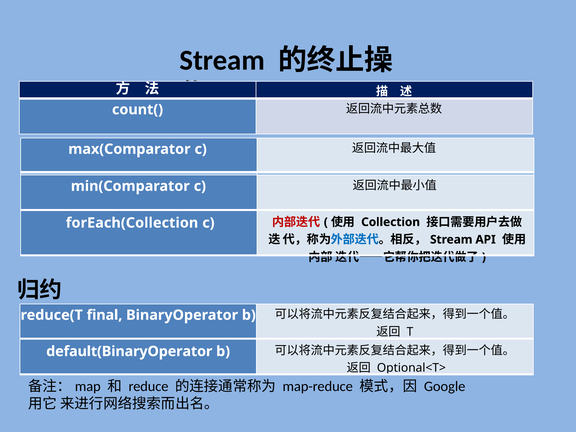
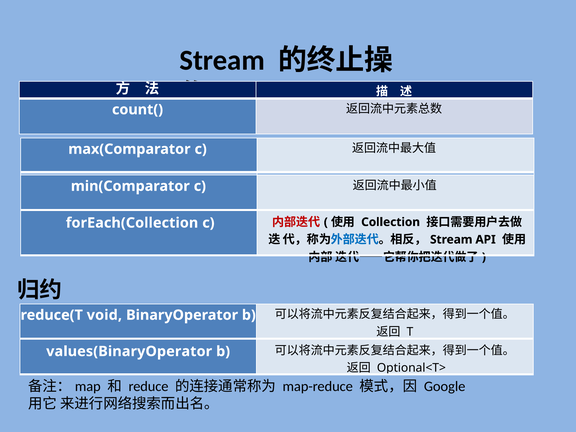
final: final -> void (104, 315)
default(BinaryOperator: default(BinaryOperator -> values(BinaryOperator (129, 351)
